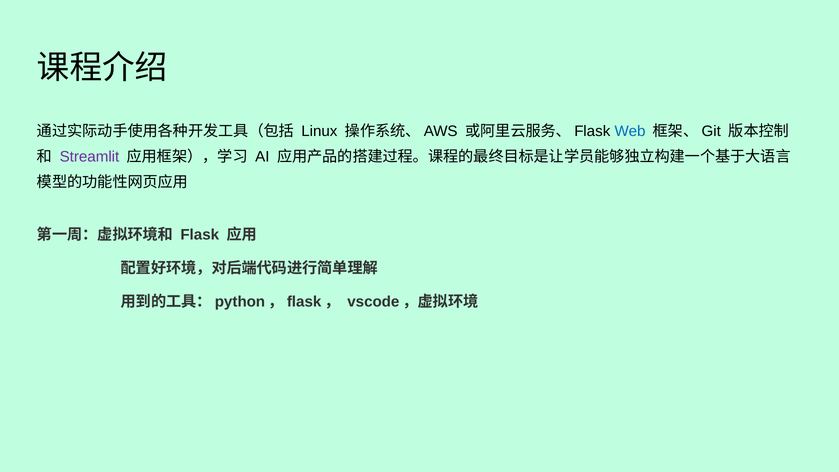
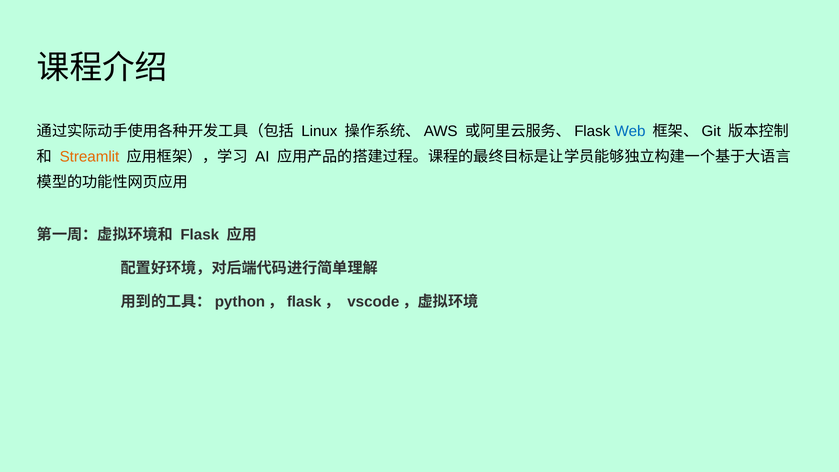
Streamlit colour: purple -> orange (89, 157)
